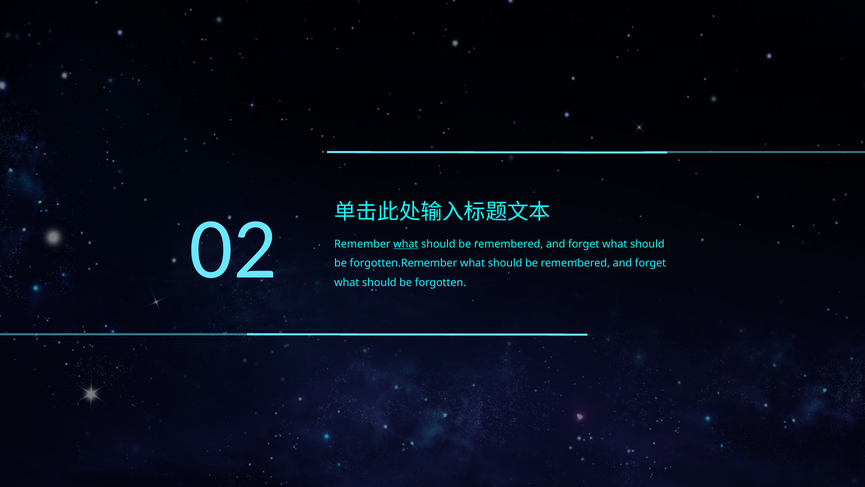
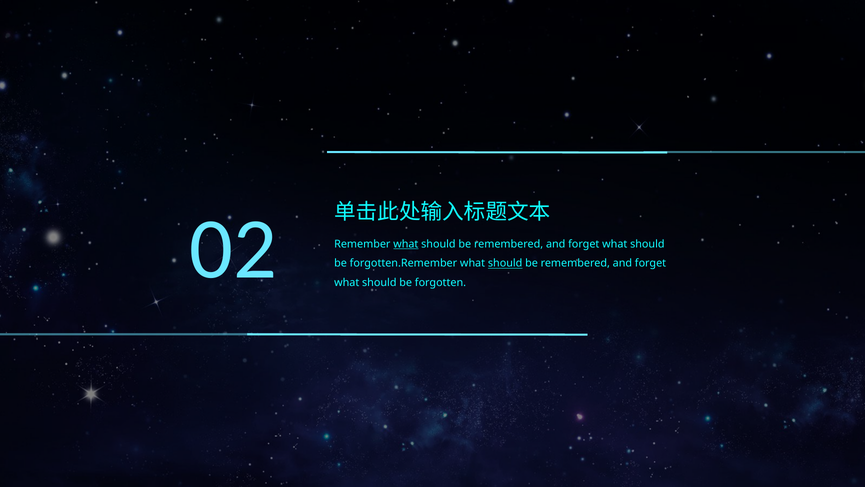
should underline: none -> present (505, 263)
